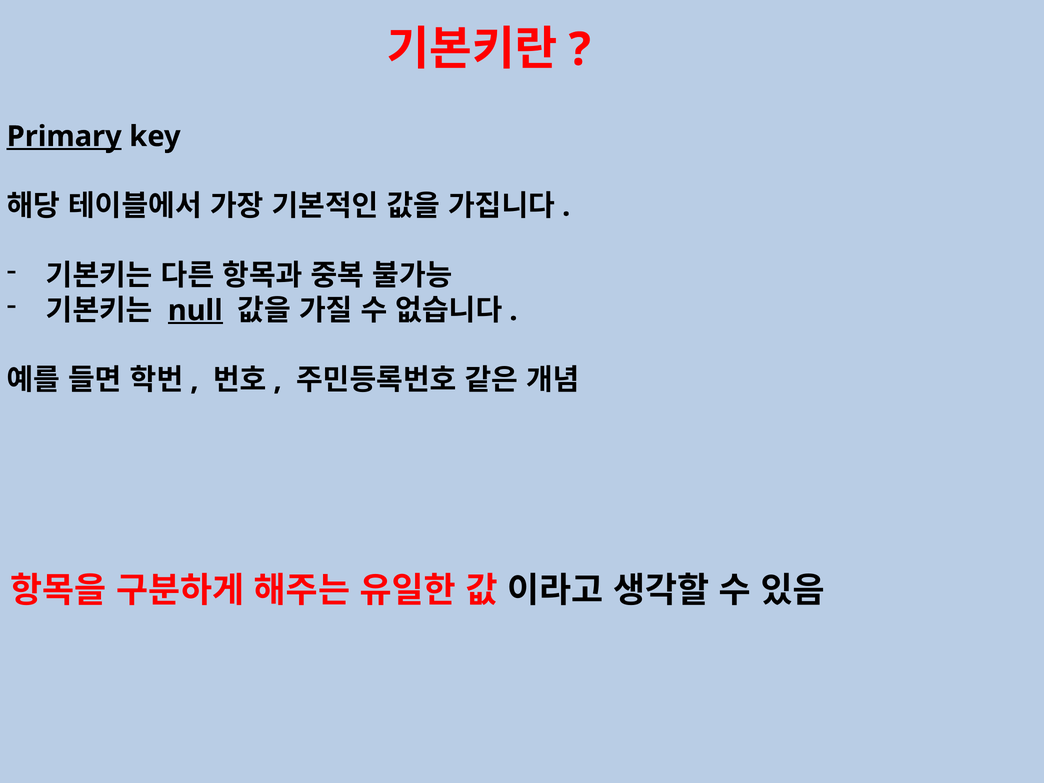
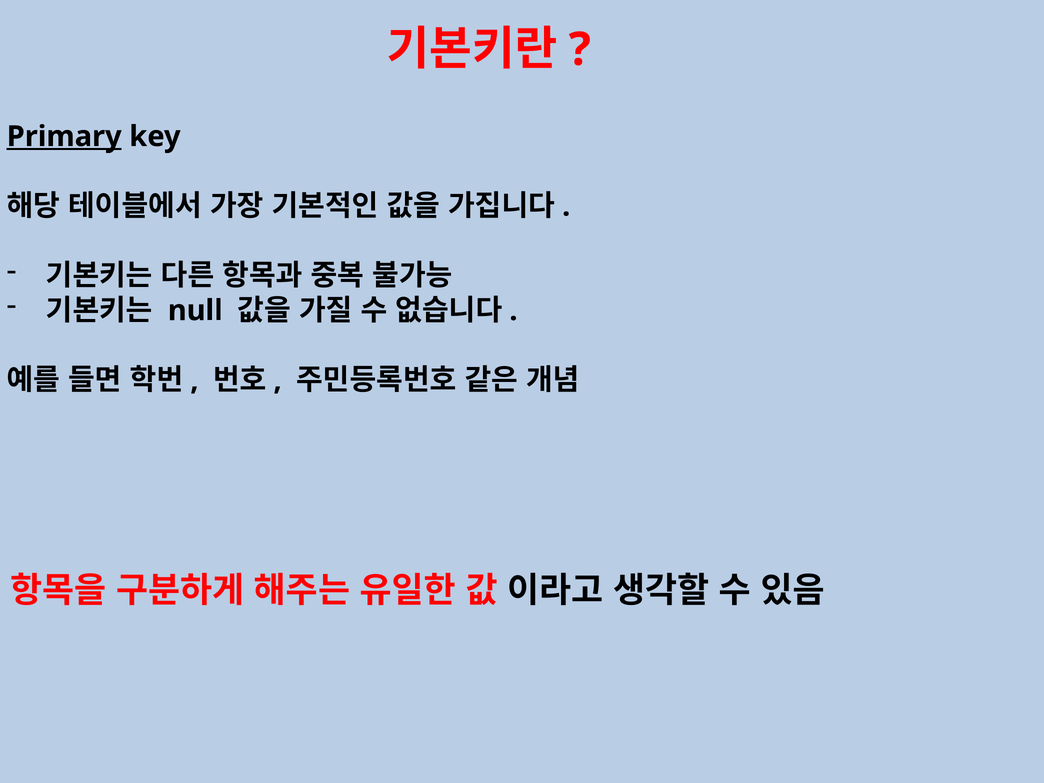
null underline: present -> none (195, 311)
